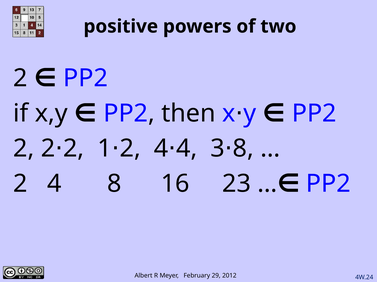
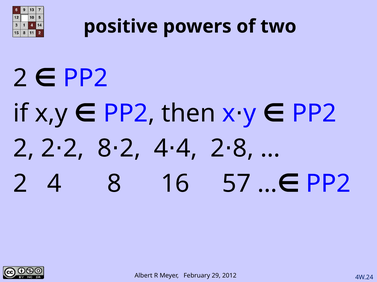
2 2 1: 1 -> 8 (104, 149)
4 3: 3 -> 2 (218, 149)
23: 23 -> 57 (237, 184)
